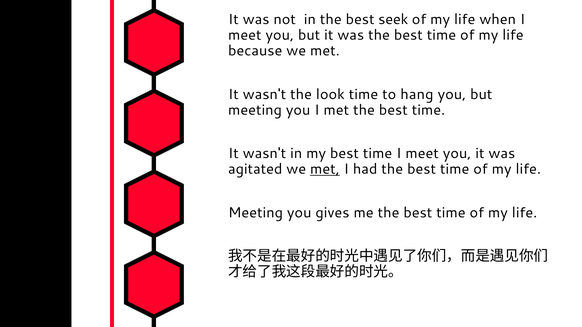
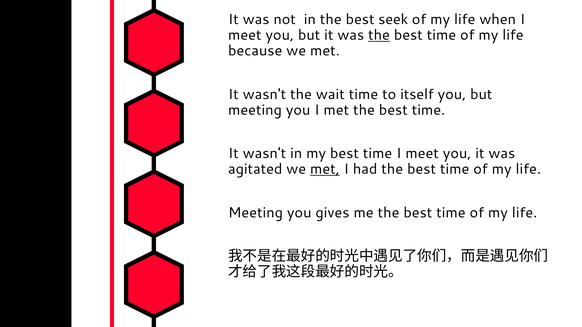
the underline: none -> present (379, 35)
look: look -> wait (330, 94)
hang: hang -> itself (417, 94)
